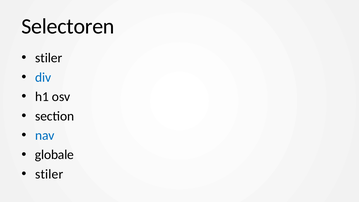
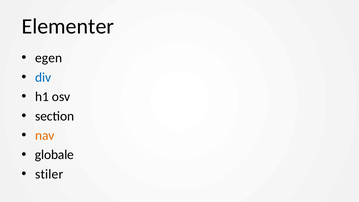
Selectoren: Selectoren -> Elementer (68, 26)
stiler: stiler -> egen (49, 58)
nav colour: blue -> orange (45, 135)
